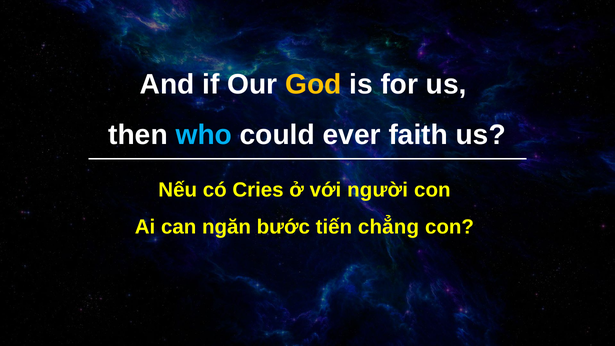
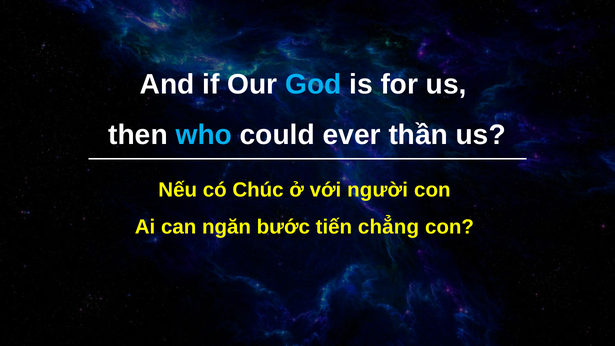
God colour: yellow -> light blue (313, 84)
faith: faith -> thần (418, 135)
Cries: Cries -> Chúc (258, 190)
